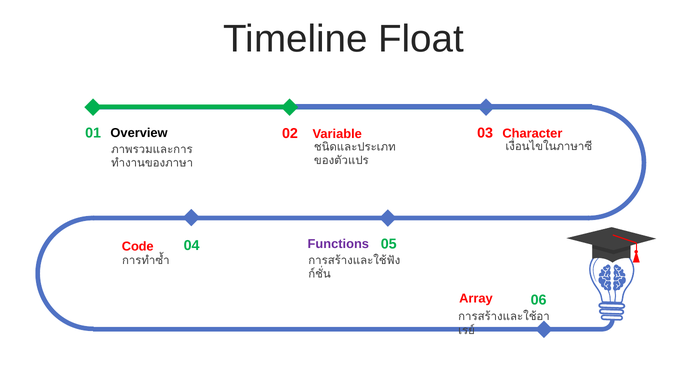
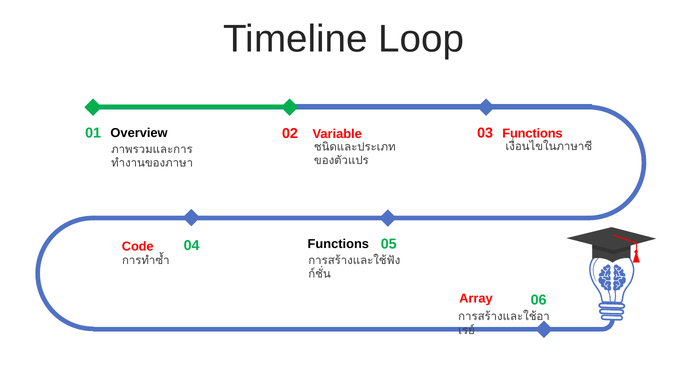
Float: Float -> Loop (421, 39)
03 Character: Character -> Functions (532, 133)
Functions colour: purple -> black (338, 244)
